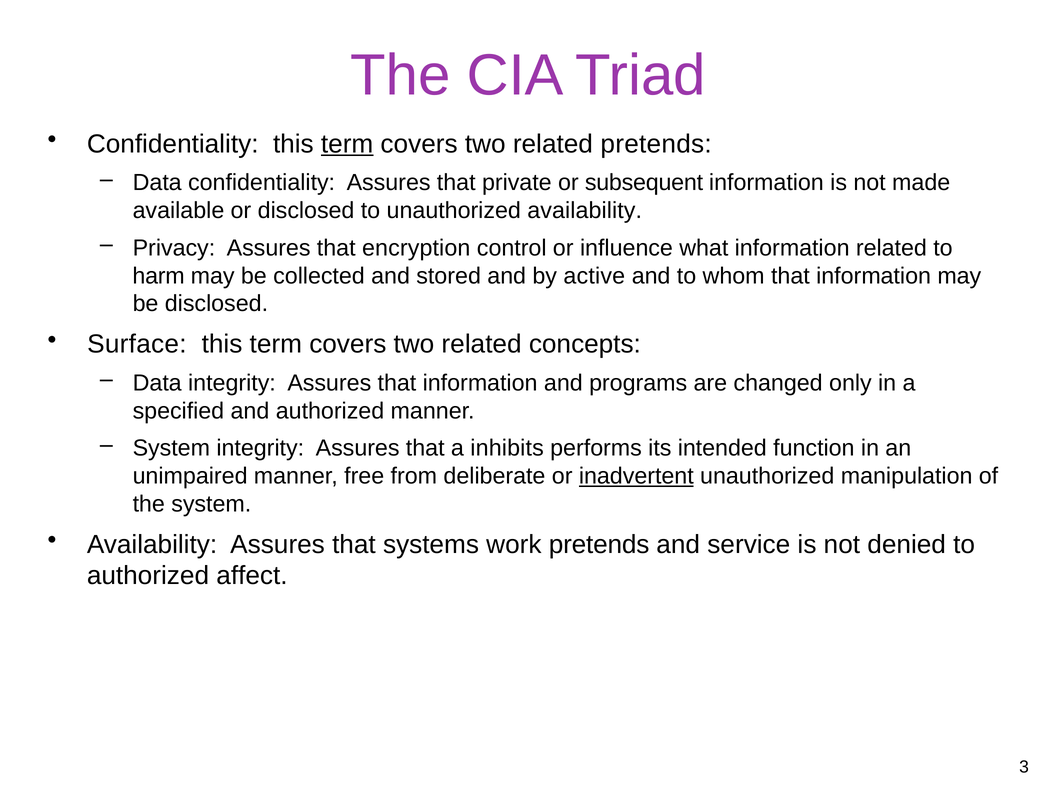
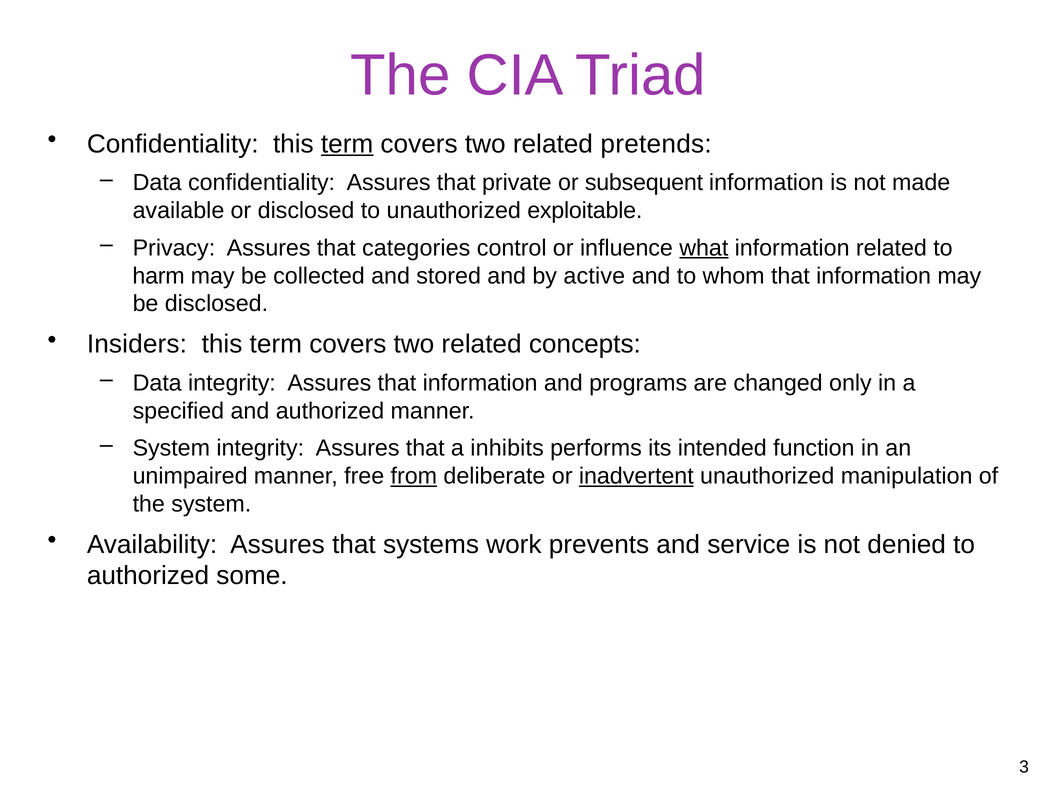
unauthorized availability: availability -> exploitable (585, 211)
encryption: encryption -> categories (416, 248)
what underline: none -> present (704, 248)
Surface: Surface -> Insiders (137, 344)
from underline: none -> present (414, 476)
work pretends: pretends -> prevents (599, 544)
affect: affect -> some (252, 576)
